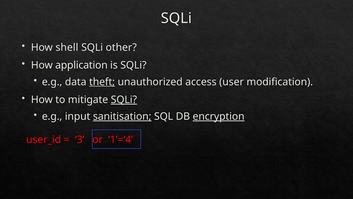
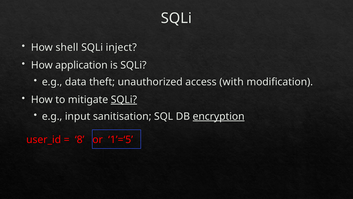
other: other -> inject (121, 47)
theft underline: present -> none (102, 82)
user: user -> with (232, 82)
sanitisation underline: present -> none (122, 116)
3: 3 -> 8 (80, 139)
1’=‘4: 1’=‘4 -> 1’=‘5 (121, 139)
